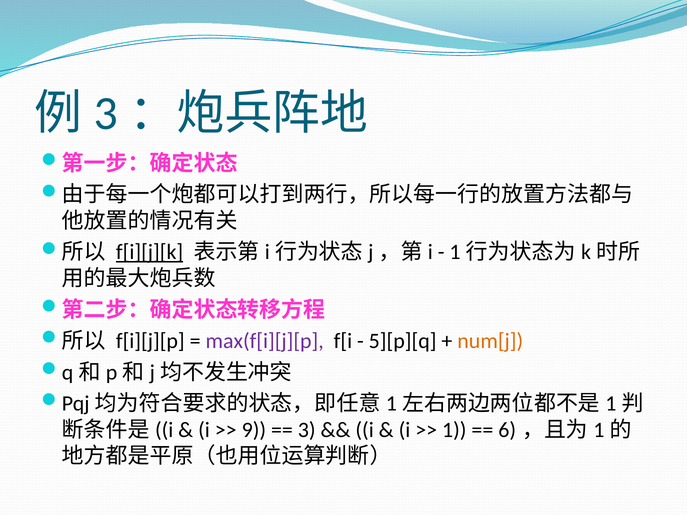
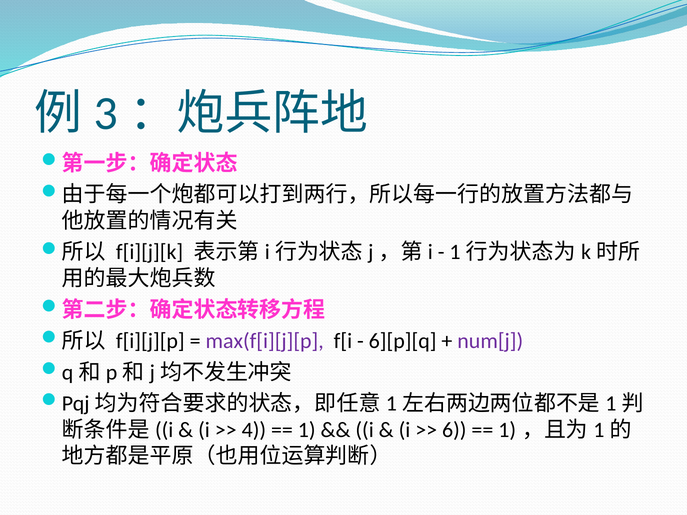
f[i][j][k underline: present -> none (150, 252)
5][p][q: 5][p][q -> 6][p][q (403, 341)
num[j colour: orange -> purple (490, 341)
9: 9 -> 4 (254, 430)
3: 3 -> 1 (307, 430)
1: 1 -> 6 (454, 430)
6: 6 -> 1 (507, 430)
